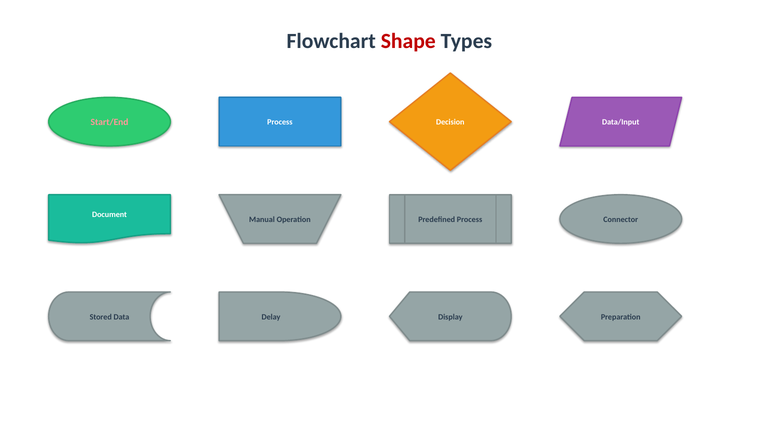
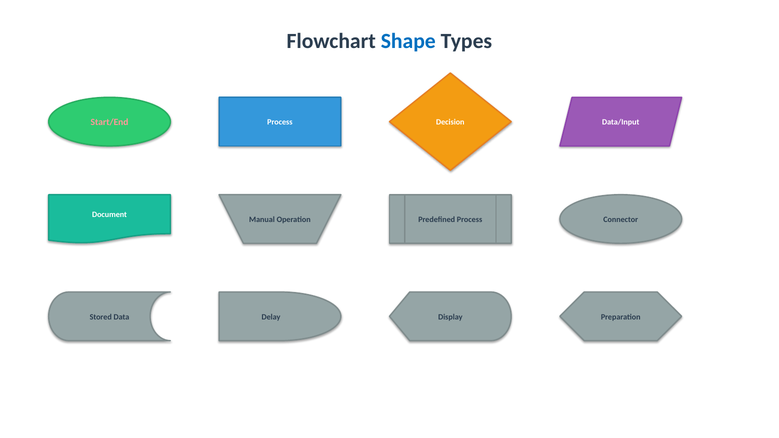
Shape colour: red -> blue (408, 41)
